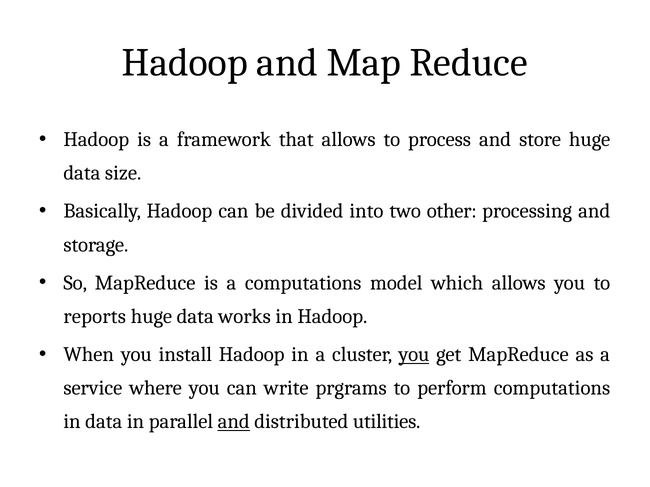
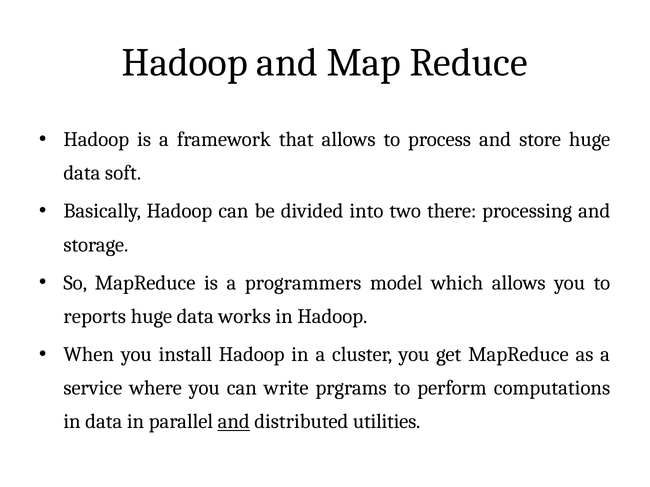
size: size -> soft (123, 173)
other: other -> there (452, 211)
a computations: computations -> programmers (303, 283)
you underline: present -> none (414, 355)
